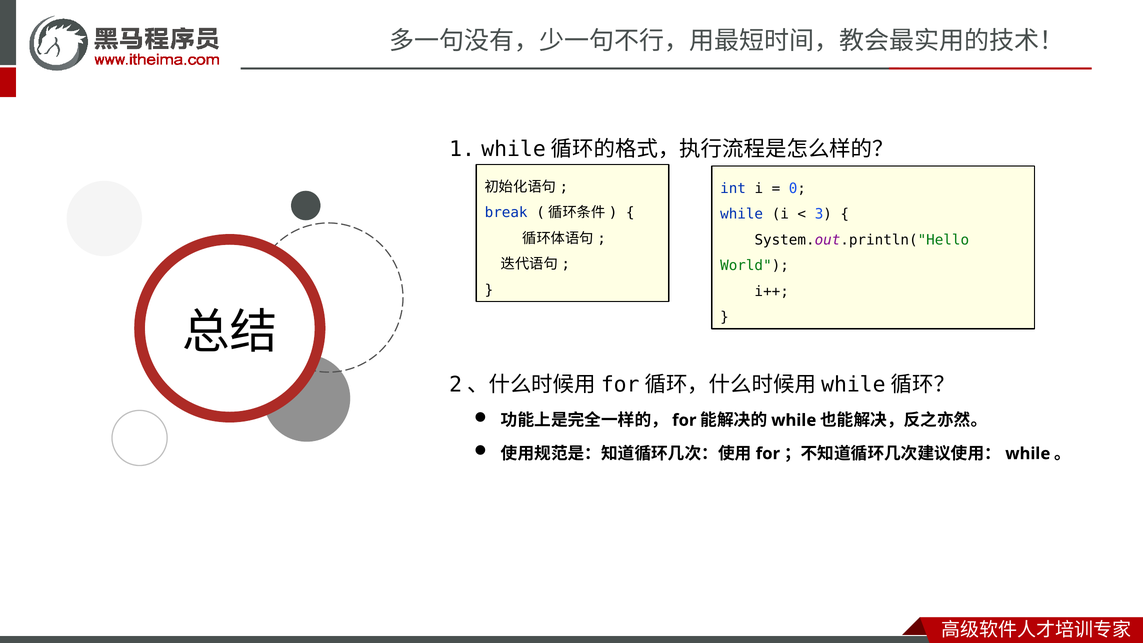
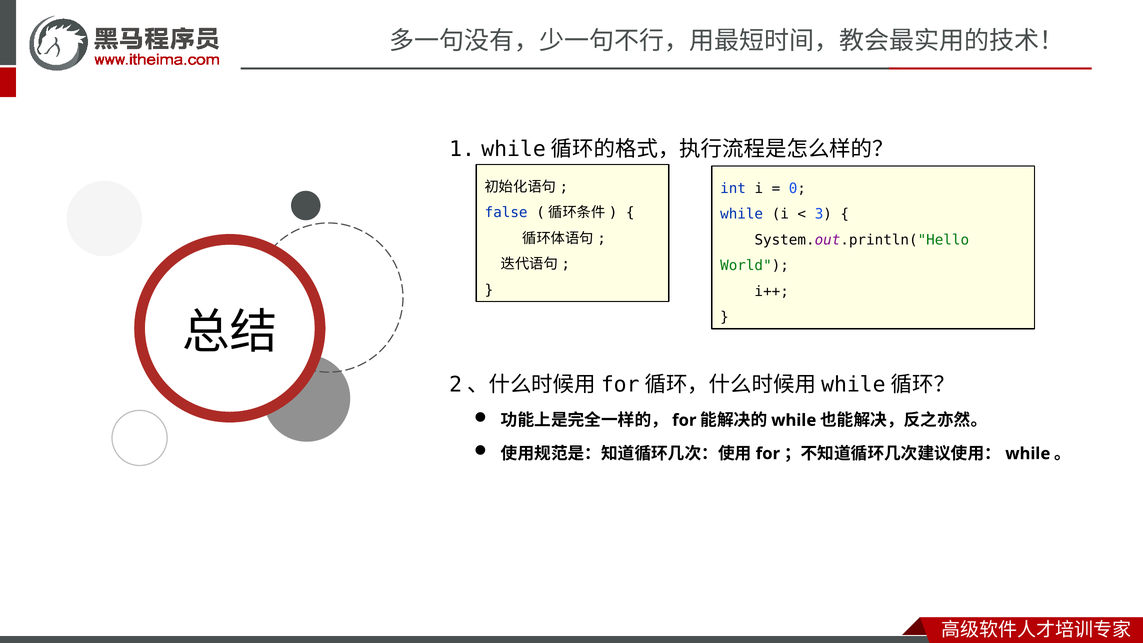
break: break -> false (506, 213)
